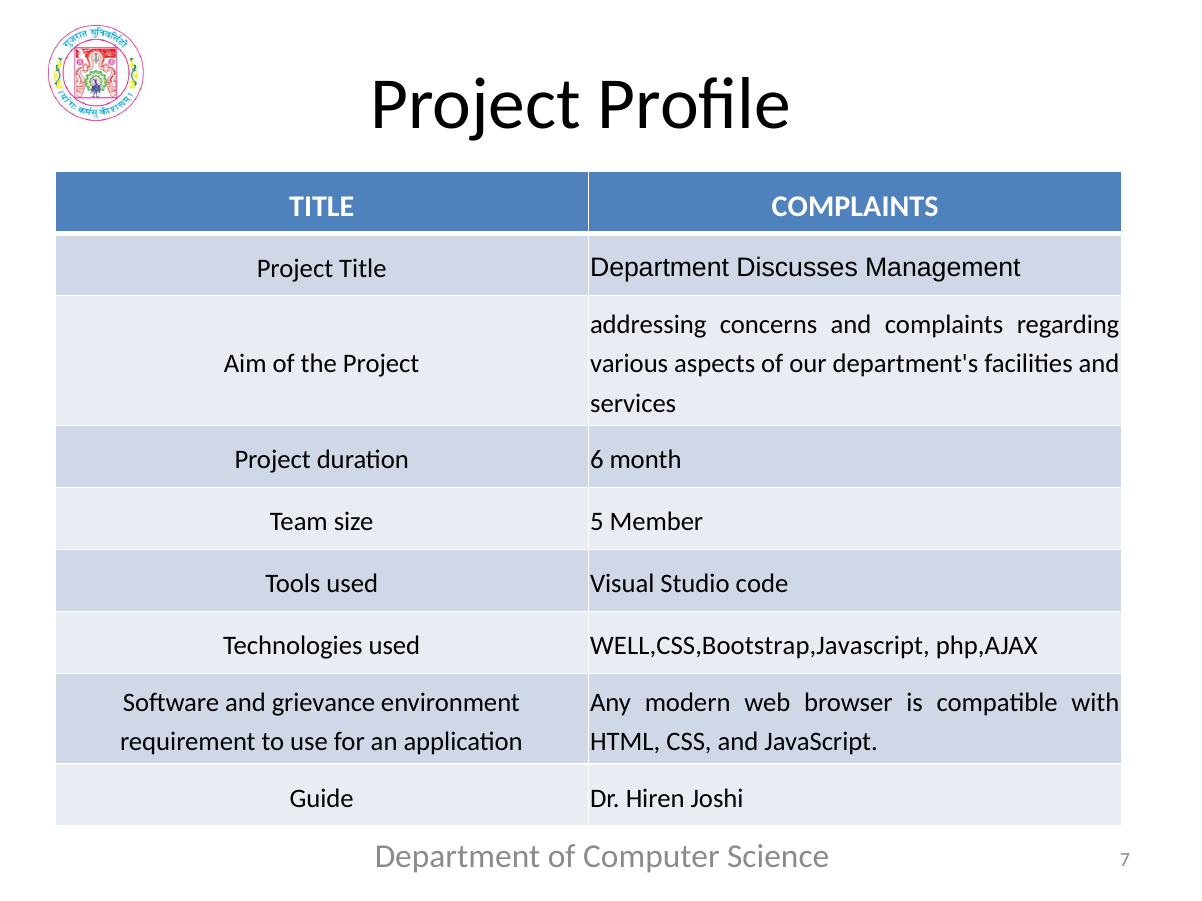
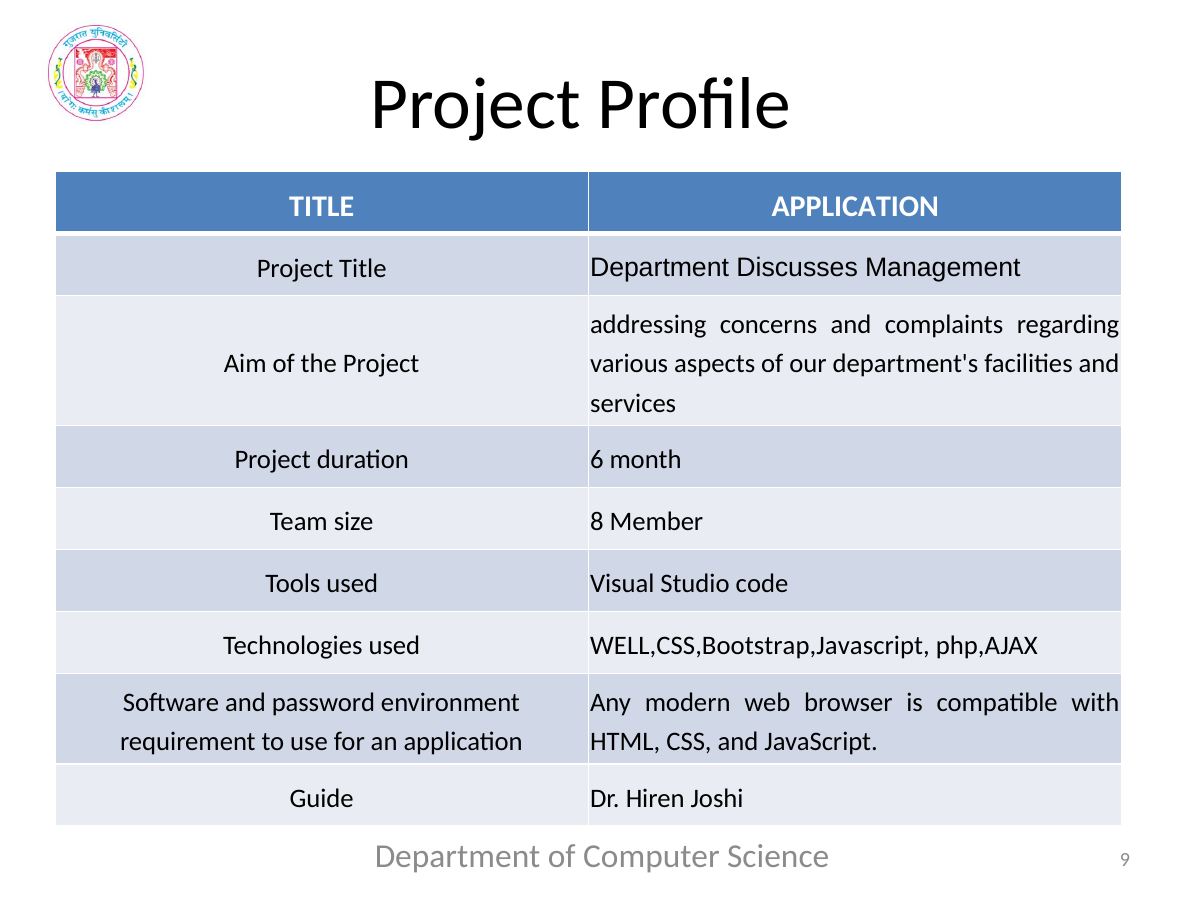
TITLE COMPLAINTS: COMPLAINTS -> APPLICATION (855, 207)
5: 5 -> 8 (597, 522)
grievance: grievance -> password (323, 703)
7: 7 -> 9 (1125, 861)
